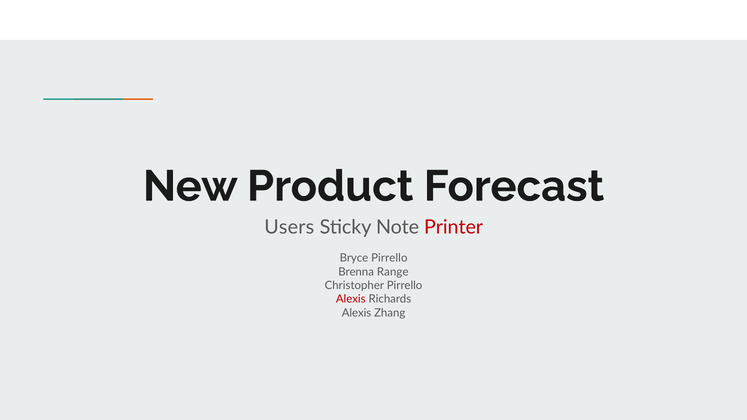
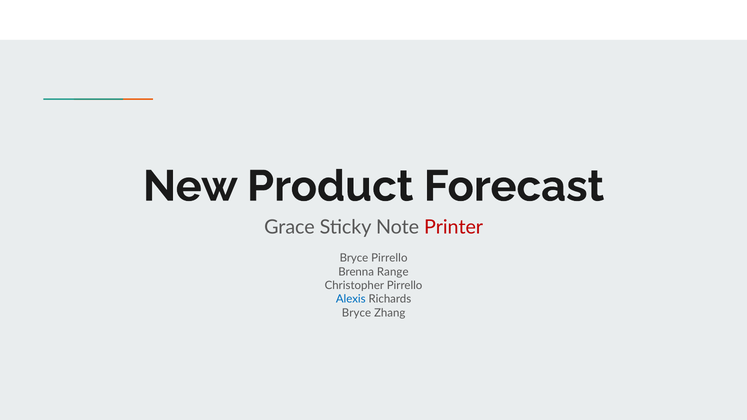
Users: Users -> Grace (289, 227)
Alexis colour: red -> blue (351, 299)
Alexis: Alexis -> Bryce (356, 313)
